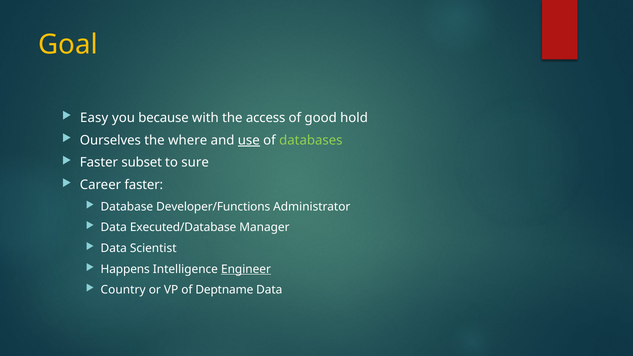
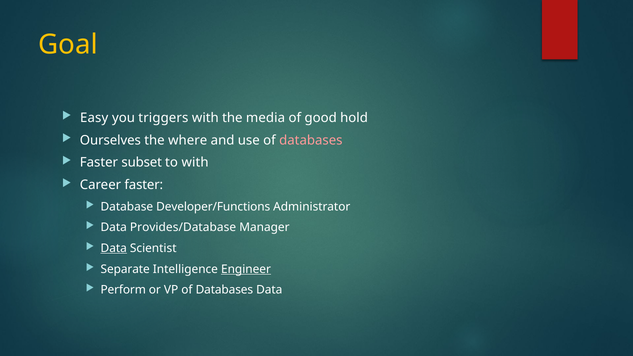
because: because -> triggers (163, 118)
access: access -> media (266, 118)
use underline: present -> none (249, 140)
databases colour: light green -> pink (311, 140)
to sure: sure -> with (195, 163)
Executed/Database: Executed/Database -> Provides/Database (183, 227)
Data underline: none -> present (114, 248)
Happens: Happens -> Separate (125, 269)
Country: Country -> Perform (123, 290)
VP of Deptname: Deptname -> Databases (224, 290)
